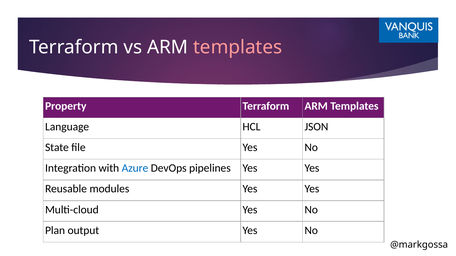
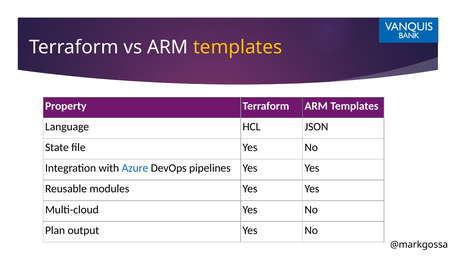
templates colour: pink -> yellow (238, 47)
